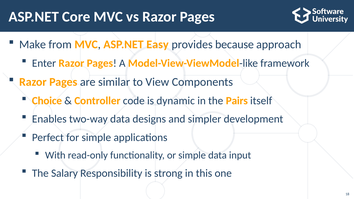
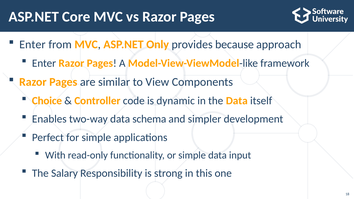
Make: Make -> Enter (32, 44)
Easy: Easy -> Only (158, 44)
the Pairs: Pairs -> Data (237, 101)
designs: designs -> schema (149, 119)
